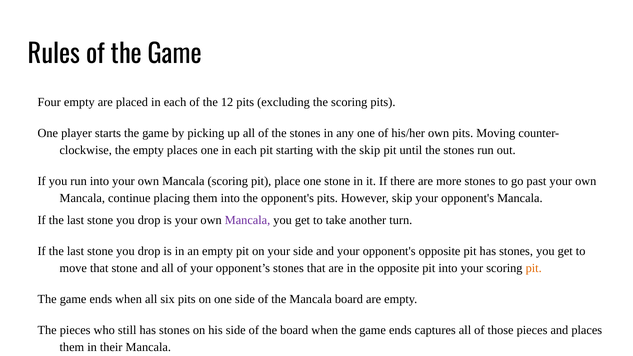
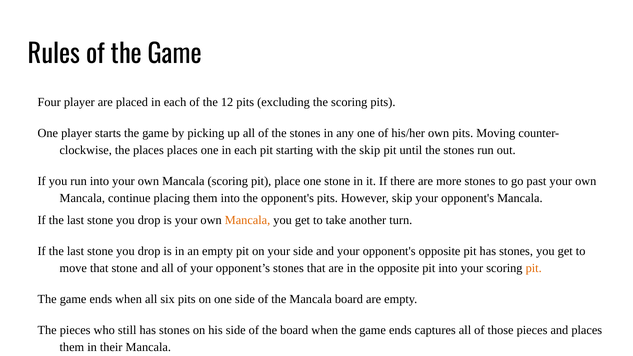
Four empty: empty -> player (79, 102)
the empty: empty -> places (148, 150)
Mancala colour: purple -> orange (248, 220)
